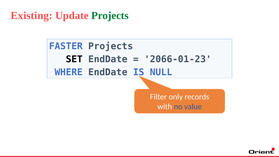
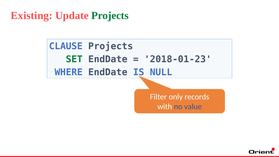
FASTER: FASTER -> CLAUSE (66, 46)
SET colour: black -> green (74, 59)
2066-01-23: 2066-01-23 -> 2018-01-23 (178, 59)
